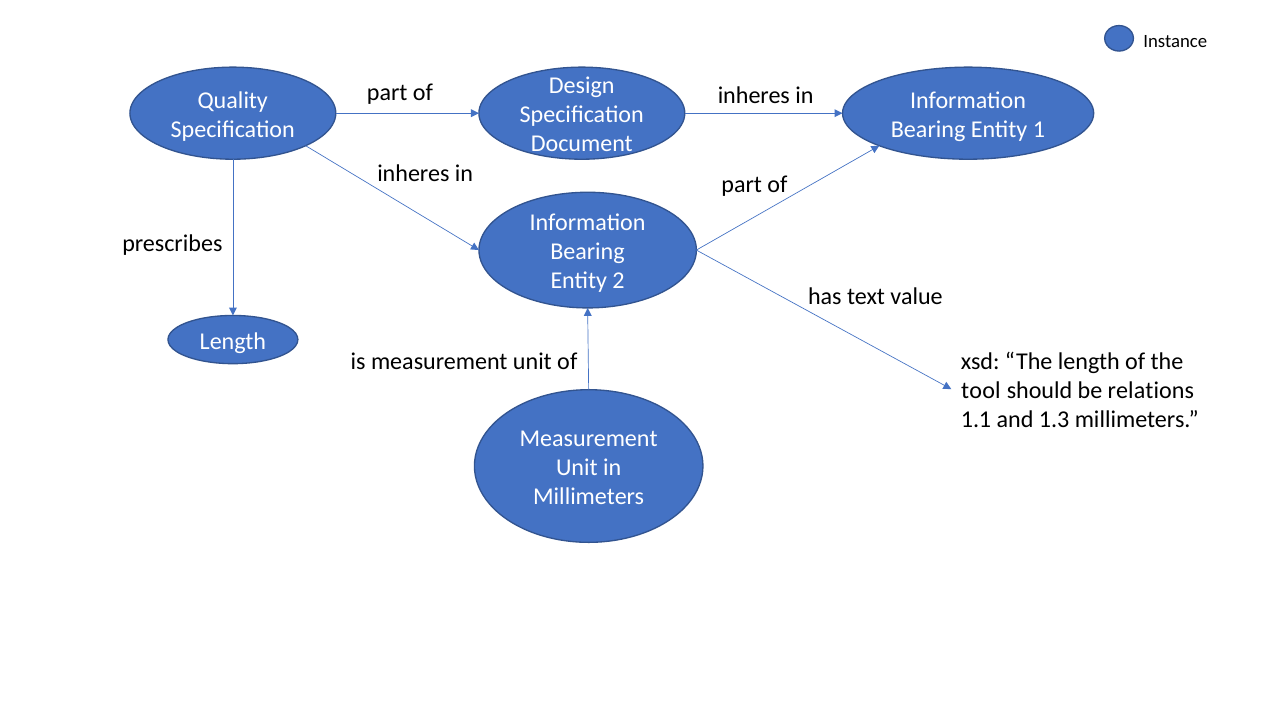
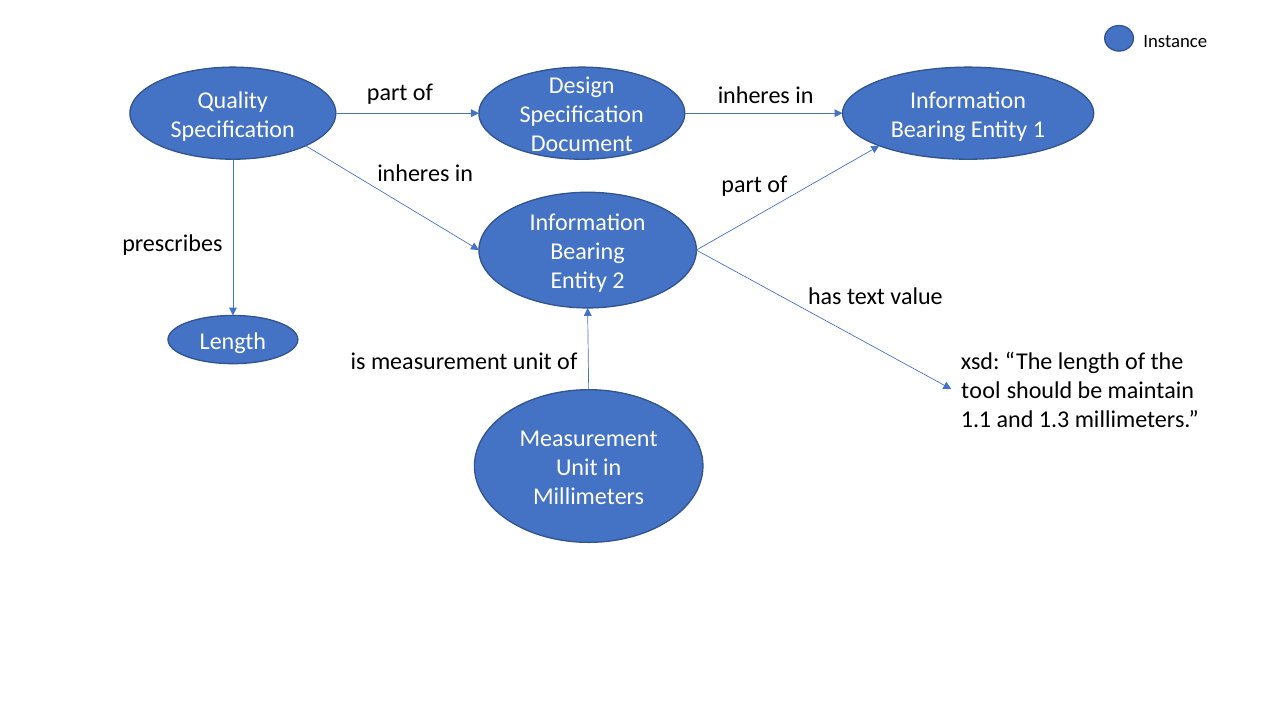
relations: relations -> maintain (1151, 391)
